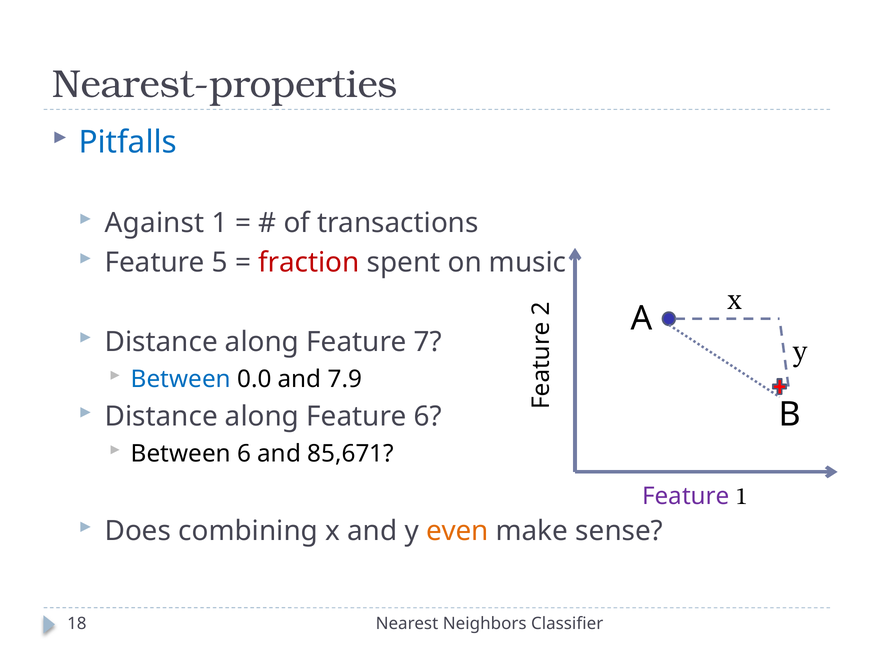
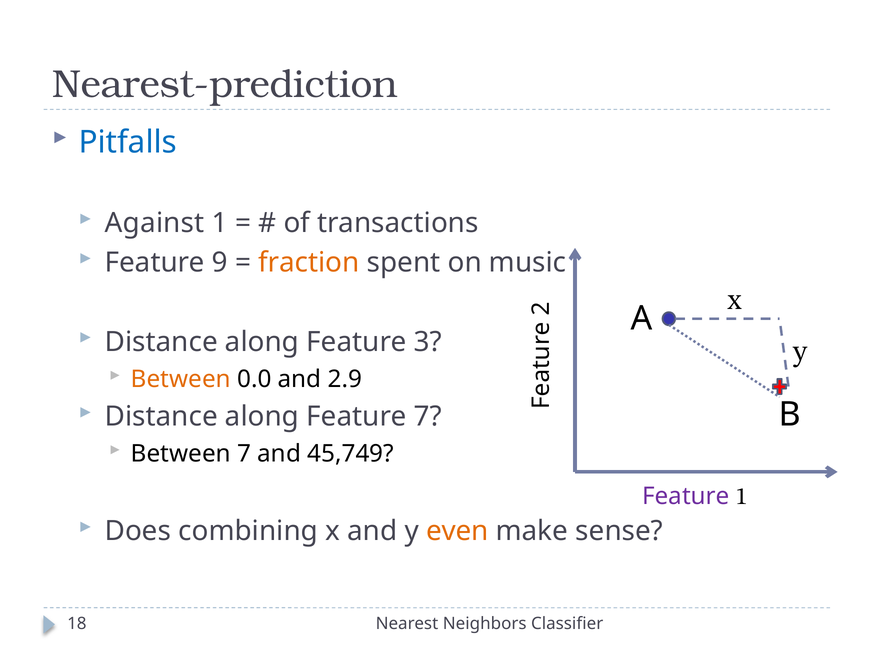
Nearest-properties: Nearest-properties -> Nearest-prediction (225, 84)
5: 5 -> 9 (220, 263)
fraction colour: red -> orange (309, 263)
7: 7 -> 3 (428, 342)
Between colour: blue -> orange (181, 379)
7.9: 7.9 -> 2.9 (345, 379)
Feature 6: 6 -> 7 (428, 416)
Between 6: 6 -> 7 (244, 453)
85,671: 85,671 -> 45,749 (351, 453)
